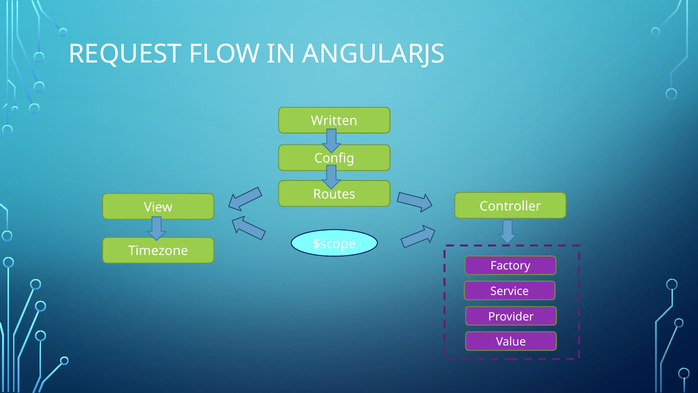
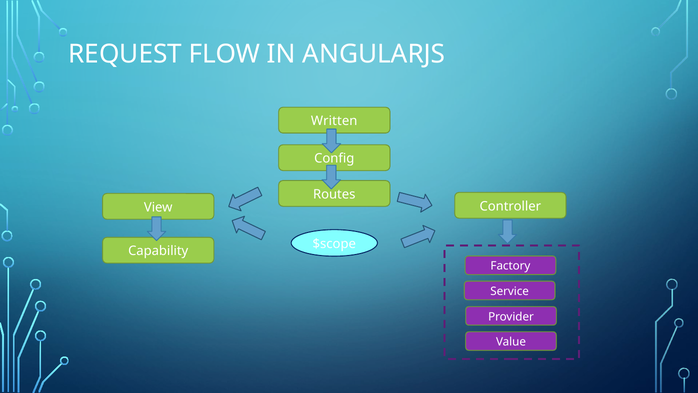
Timezone: Timezone -> Capability (158, 251)
